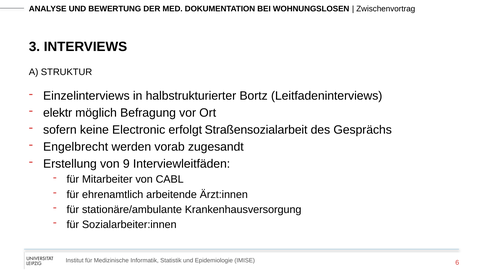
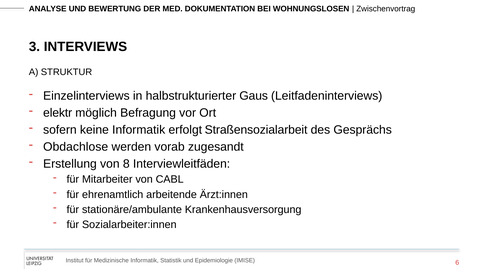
Bortz: Bortz -> Gaus (254, 96)
keine Electronic: Electronic -> Informatik (139, 130)
Engelbrecht: Engelbrecht -> Obdachlose (76, 147)
9: 9 -> 8 (126, 164)
